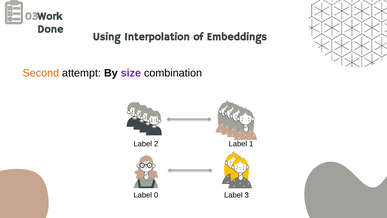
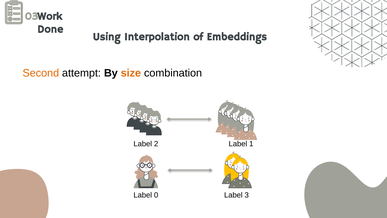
size colour: purple -> orange (131, 73)
